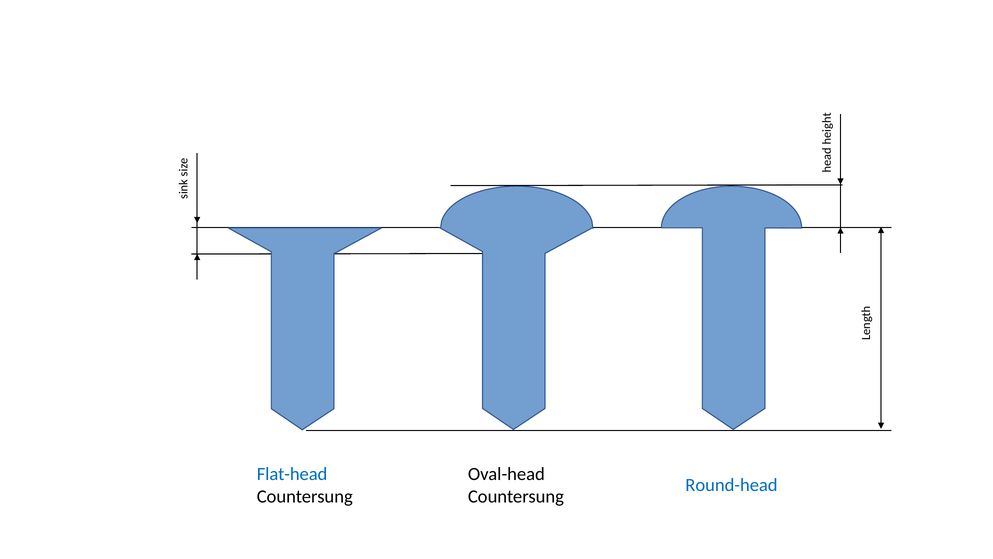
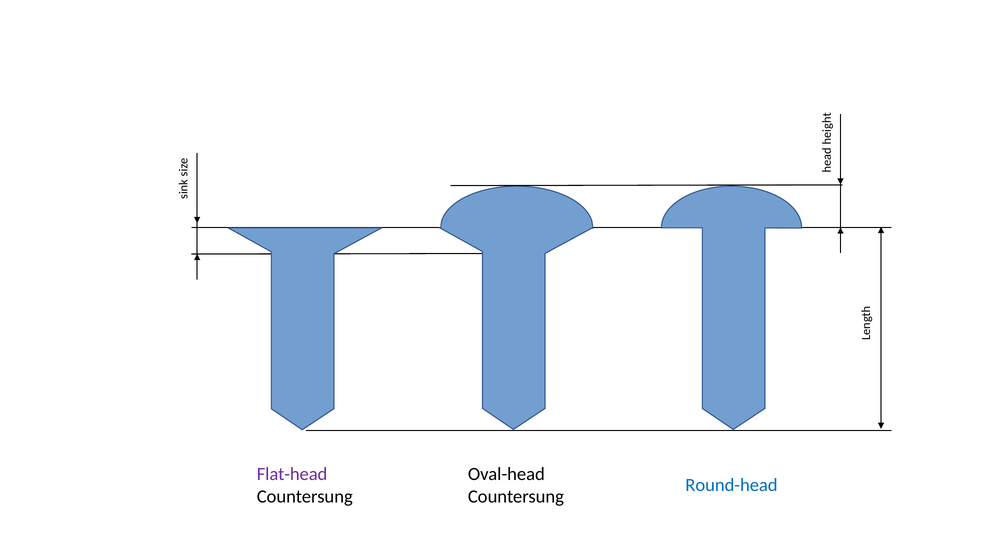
Flat-head colour: blue -> purple (292, 474)
